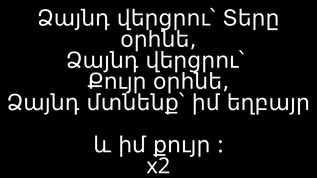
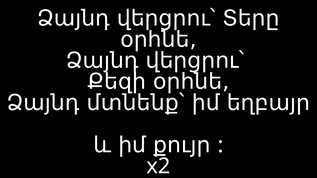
Քույր: Քույր -> Քեզի (117, 82)
